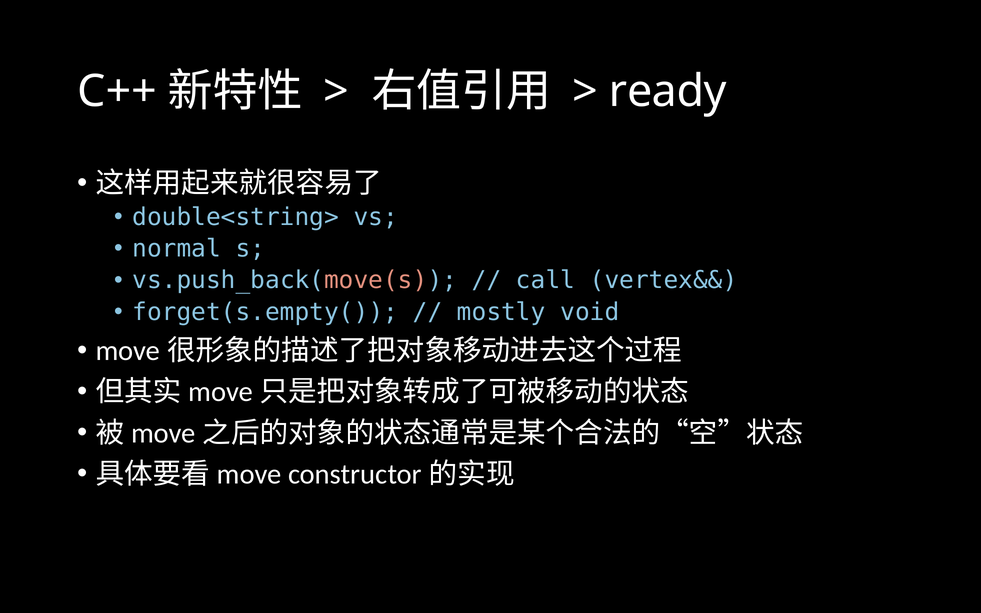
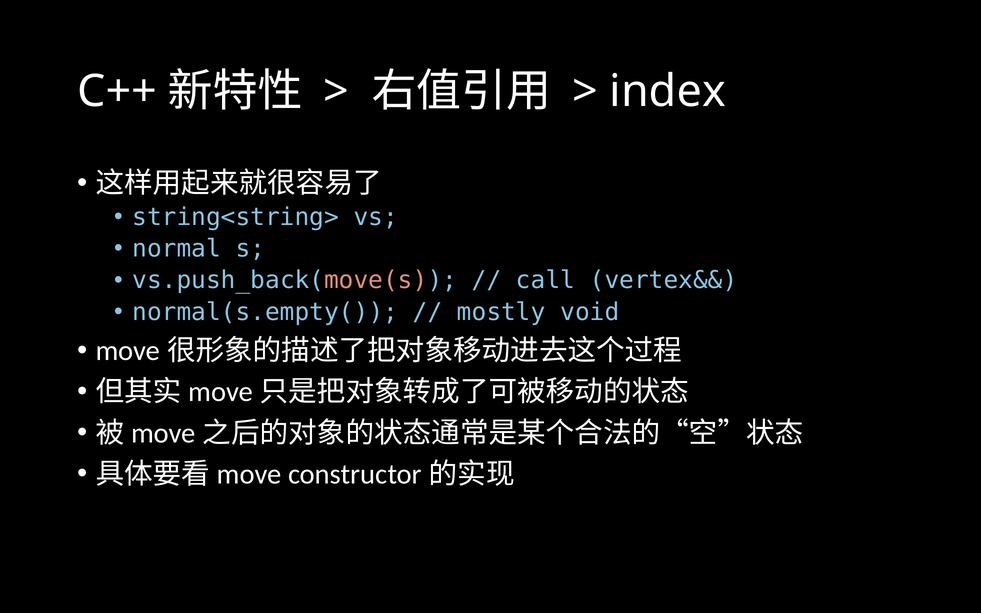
ready: ready -> index (668, 92)
double<string>: double<string> -> string<string> (236, 217)
forget(s.empty(: forget(s.empty( -> normal(s.empty( (265, 312)
